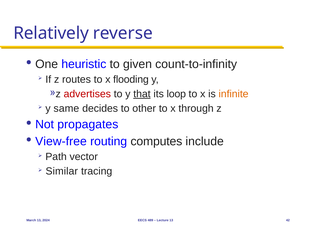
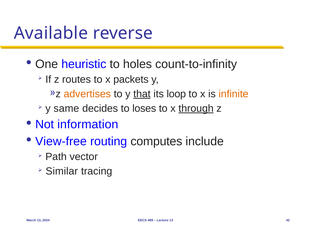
Relatively: Relatively -> Available (51, 33)
given: given -> holes (137, 64)
flooding: flooding -> packets (131, 80)
advertises colour: red -> orange (87, 94)
other: other -> loses (144, 109)
through underline: none -> present (196, 109)
propagates: propagates -> information (88, 125)
